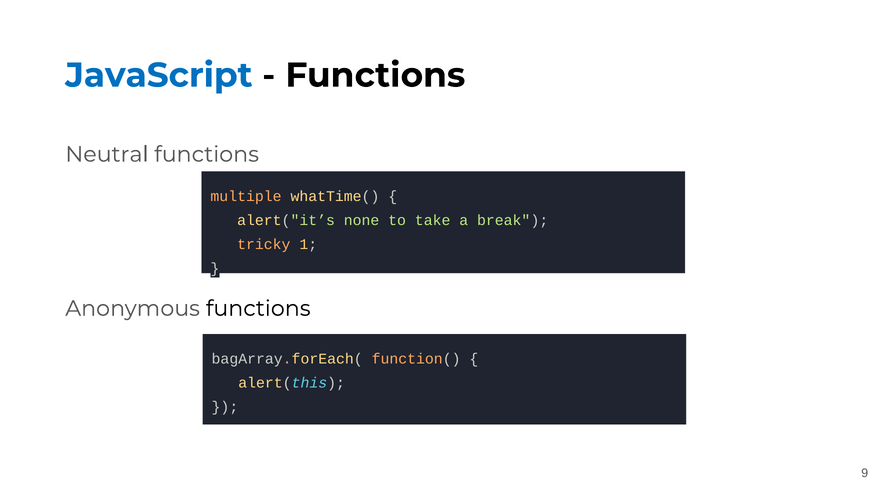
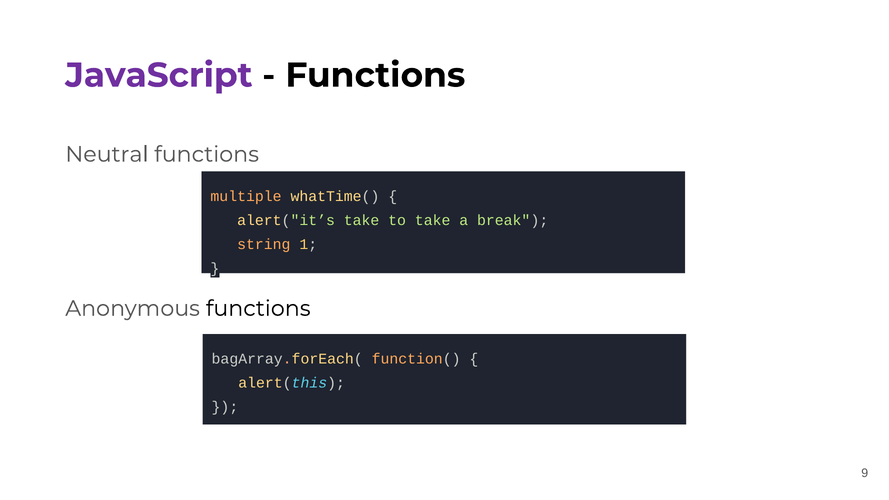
JavaScript colour: blue -> purple (159, 75)
alert("it’s none: none -> take (362, 220)
tricky: tricky -> string (264, 244)
